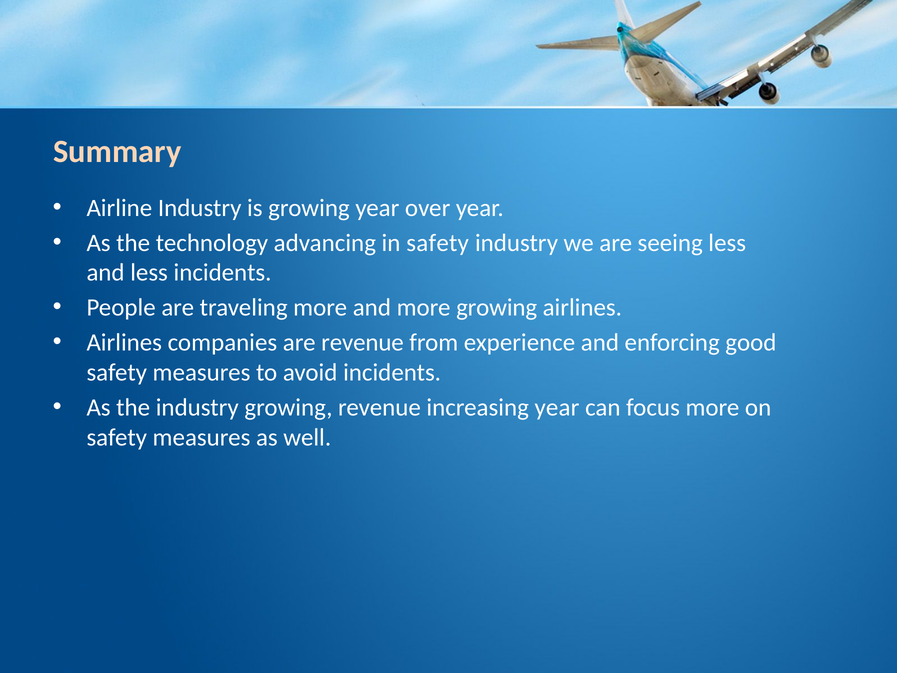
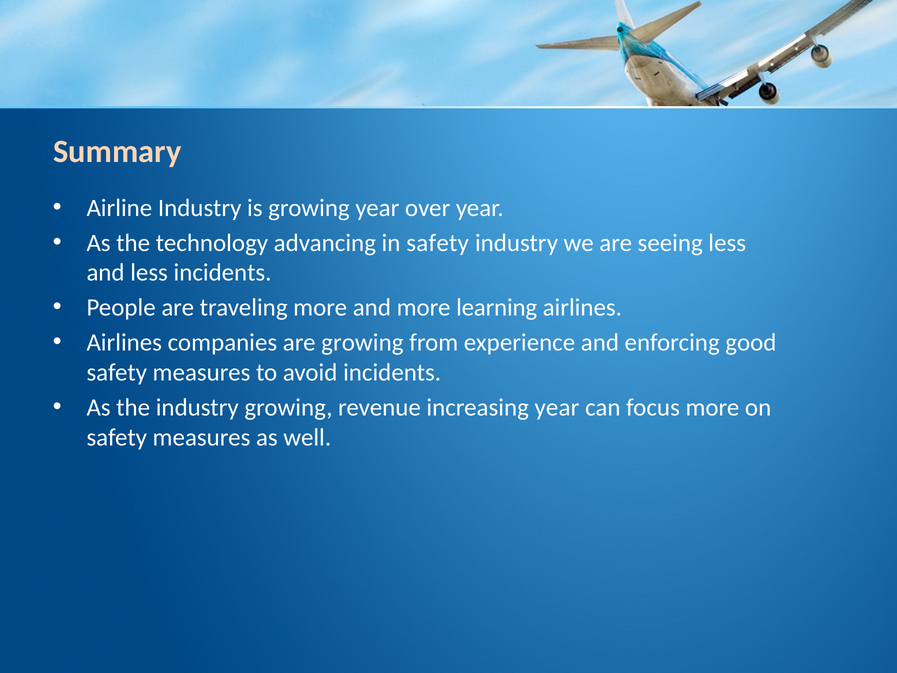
more growing: growing -> learning (497, 308)
are revenue: revenue -> growing (362, 342)
